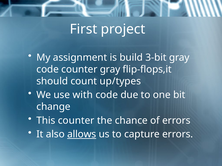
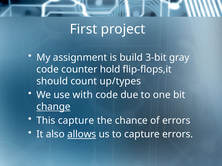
counter gray: gray -> hold (110, 70)
change underline: none -> present (53, 107)
This counter: counter -> capture (76, 121)
